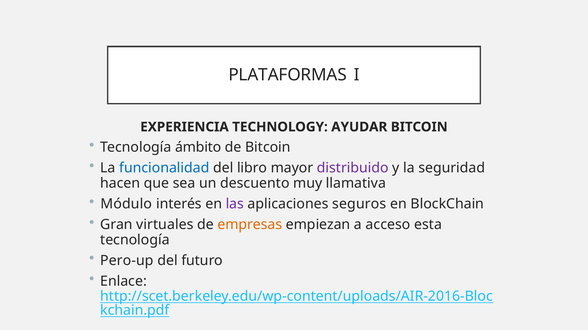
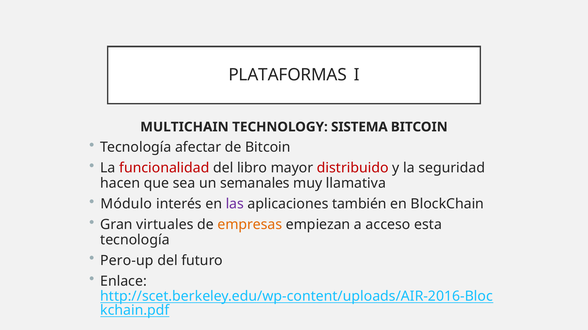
EXPERIENCIA: EXPERIENCIA -> MULTICHAIN (184, 127)
AYUDAR: AYUDAR -> SISTEMA (359, 127)
ámbito: ámbito -> afectar (198, 148)
funcionalidad colour: blue -> red (164, 168)
distribuido colour: purple -> red (353, 168)
descuento: descuento -> semanales (255, 184)
seguros: seguros -> también (359, 204)
